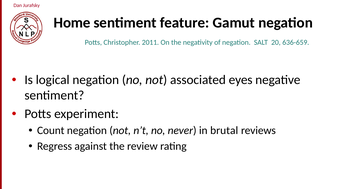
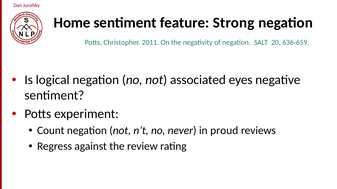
Gamut: Gamut -> Strong (234, 23)
brutal: brutal -> proud (224, 131)
